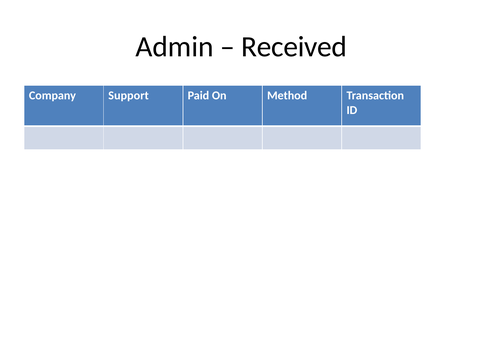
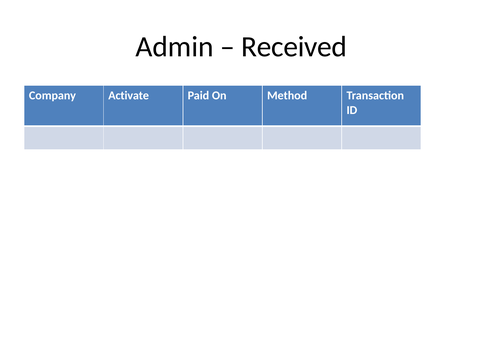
Support: Support -> Activate (129, 95)
